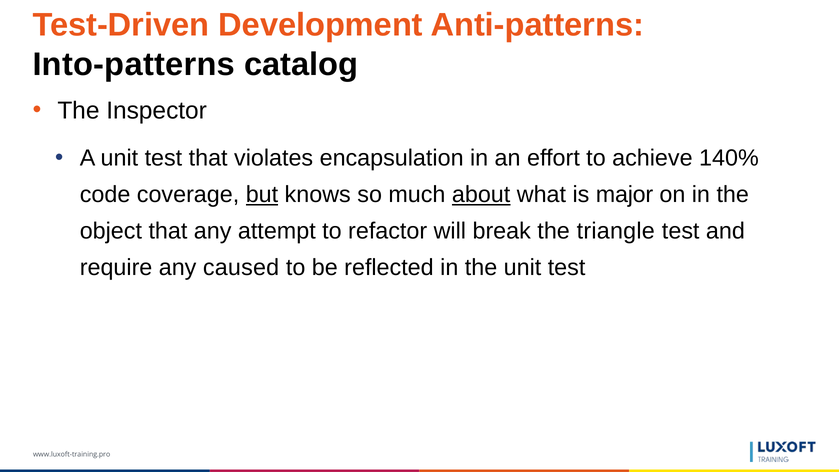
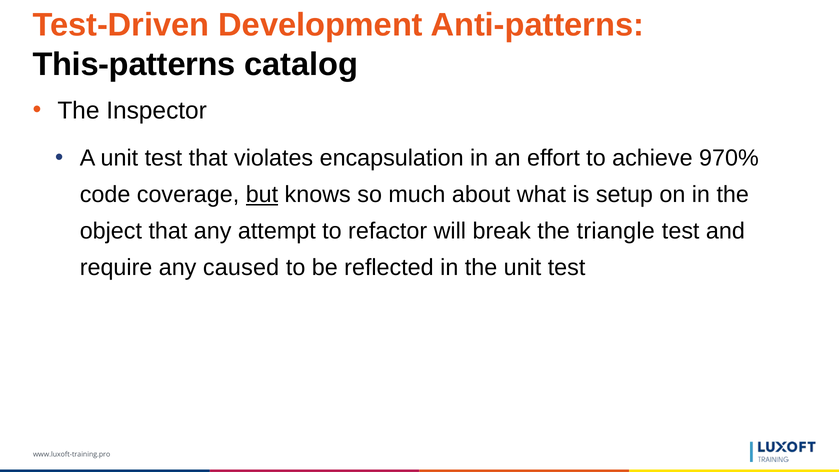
Into-patterns: Into-patterns -> This-patterns (134, 64)
140%: 140% -> 970% (729, 158)
about underline: present -> none (481, 195)
major: major -> setup (624, 195)
